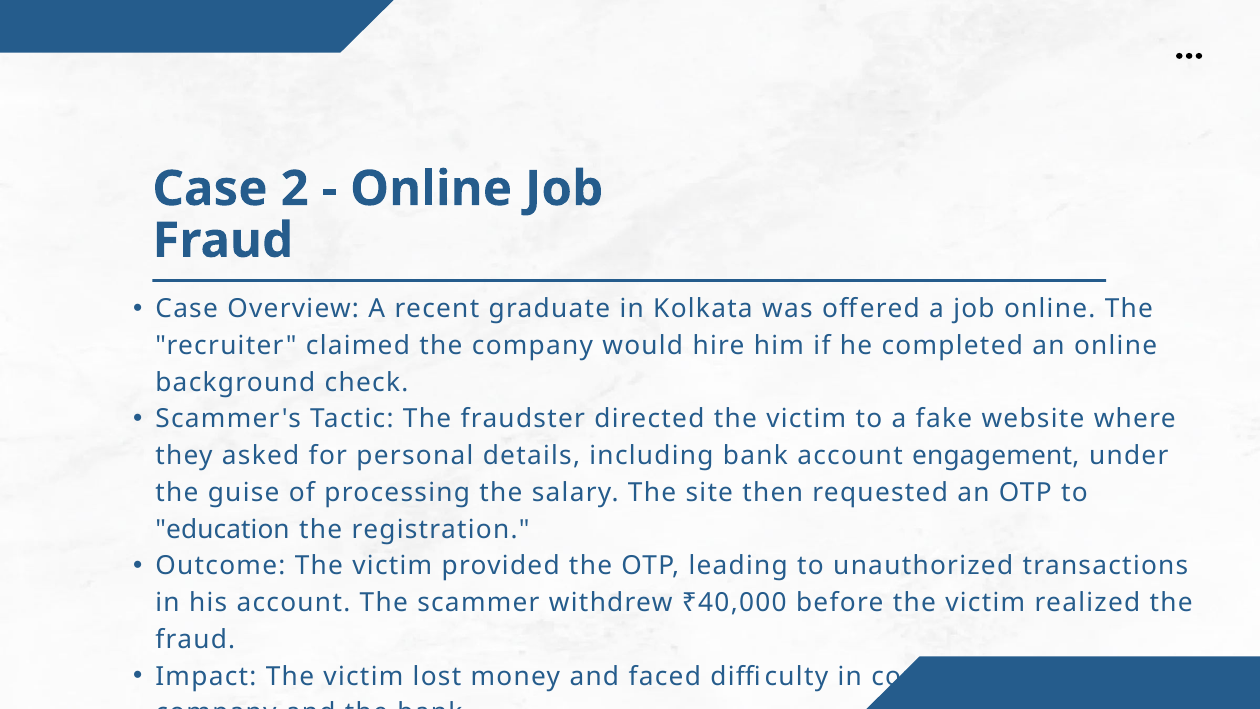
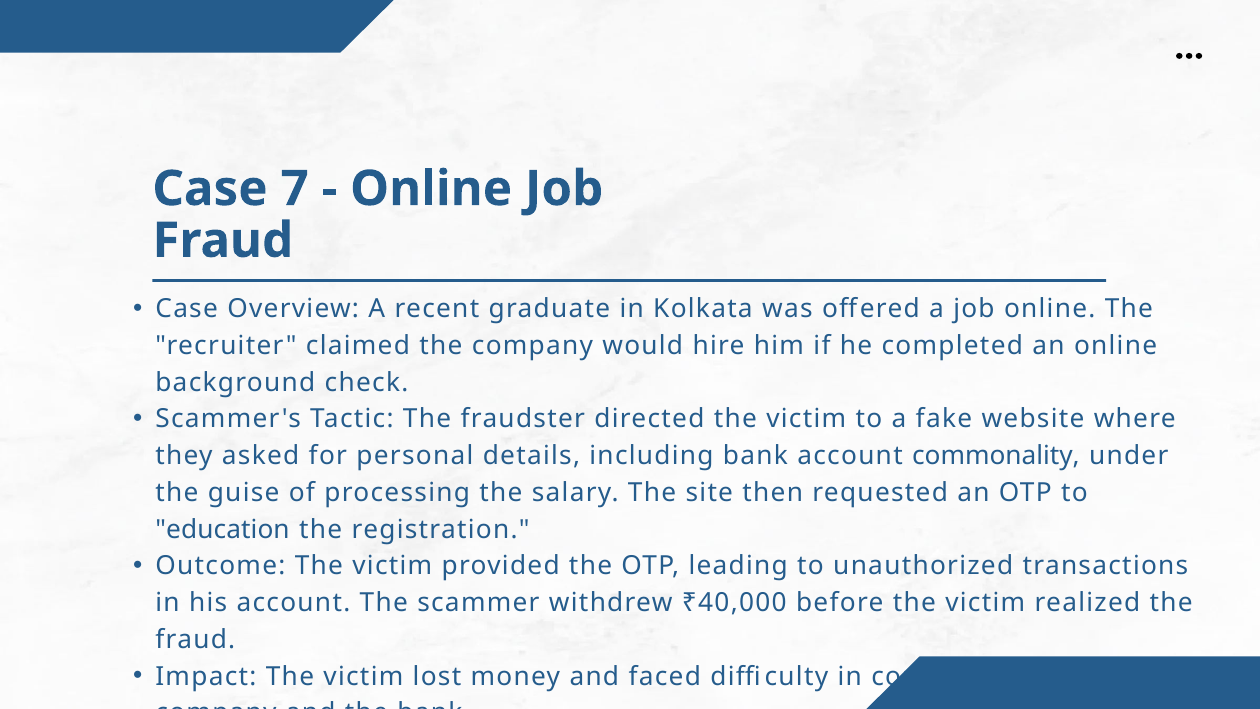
2: 2 -> 7 (295, 189)
engagement: engagement -> commonality (996, 456)
